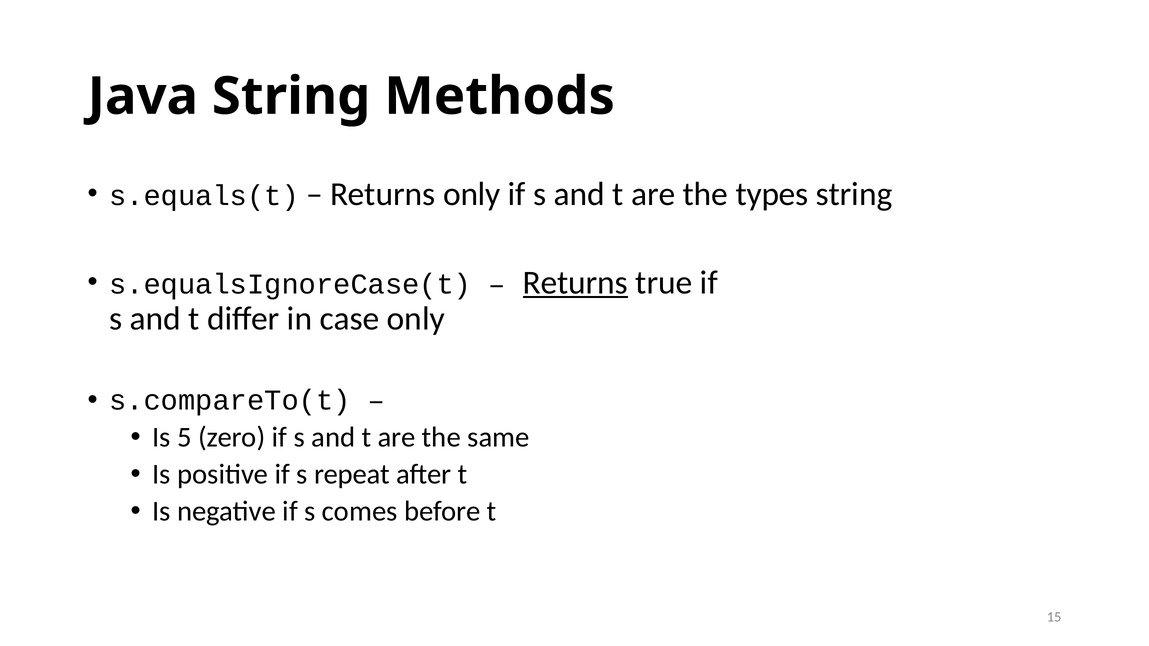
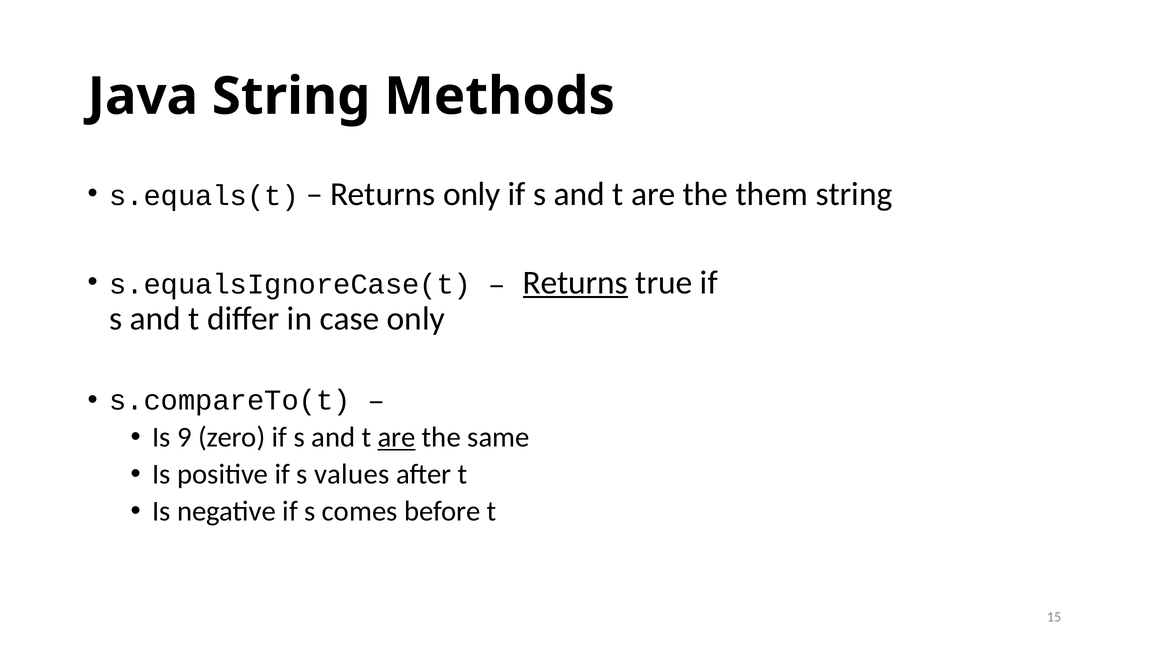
types: types -> them (772, 194)
5: 5 -> 9 (184, 438)
are underline: none -> present (397, 438)
repeat: repeat -> values (352, 475)
